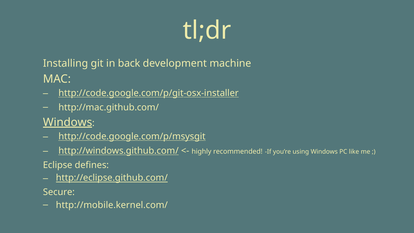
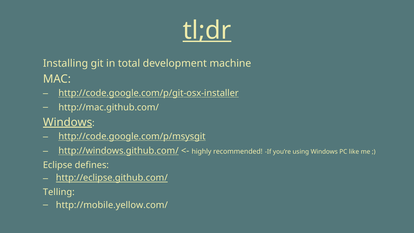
tl;dr underline: none -> present (207, 30)
back: back -> total (129, 63)
Secure: Secure -> Telling (59, 192)
http://mobile.kernel.com/: http://mobile.kernel.com/ -> http://mobile.yellow.com/ (112, 205)
